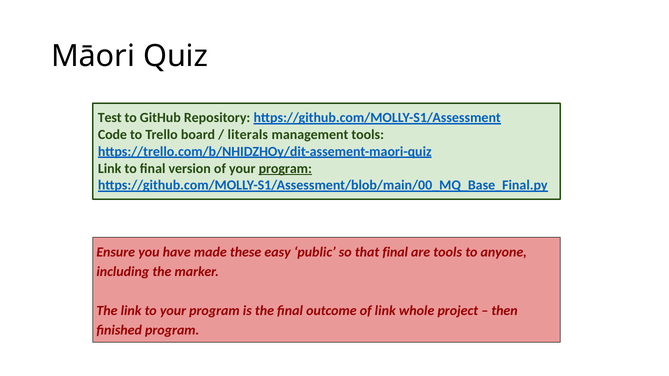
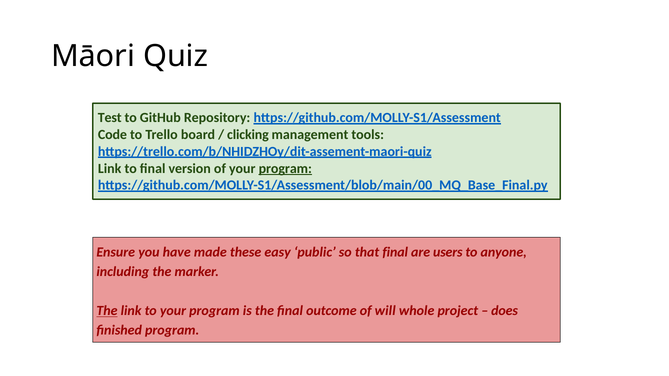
literals: literals -> clicking (248, 135)
are tools: tools -> users (448, 252)
The underline: none -> present (107, 311)
of link: link -> will (385, 311)
then: then -> does (505, 311)
